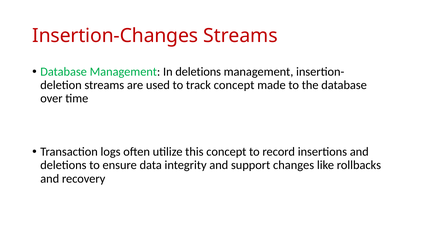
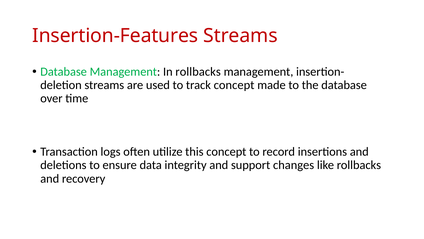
Insertion-Changes: Insertion-Changes -> Insertion-Features (115, 36)
In deletions: deletions -> rollbacks (198, 72)
